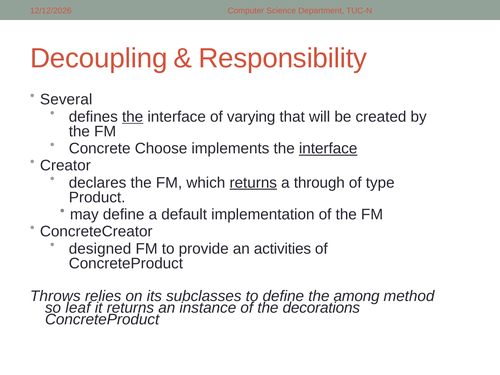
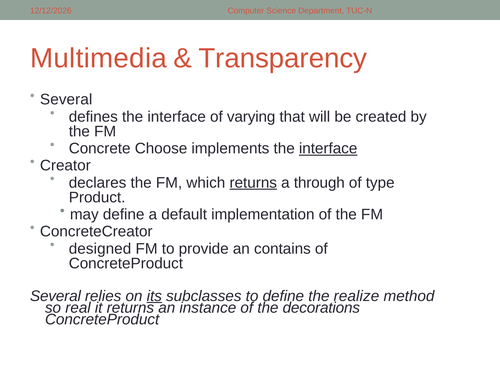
Decoupling: Decoupling -> Multimedia (99, 58)
Responsibility: Responsibility -> Transparency (283, 58)
the underline: present -> none (133, 117)
activities: activities -> contains (282, 249)
Throws: Throws -> Several (55, 296)
its underline: none -> present (154, 296)
among: among -> realize (356, 296)
leaf: leaf -> real (78, 308)
